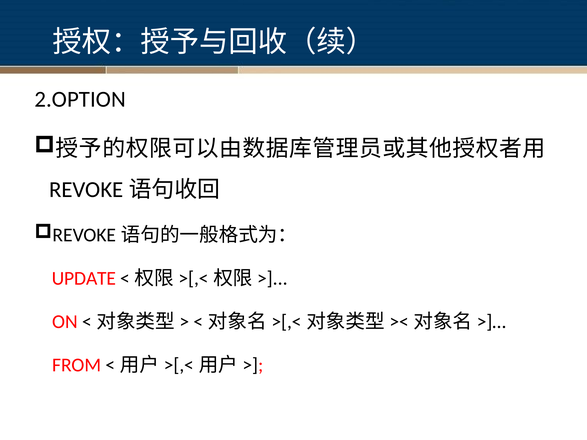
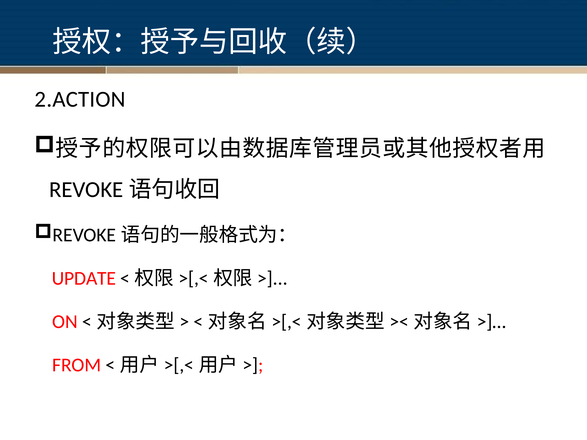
2.OPTION: 2.OPTION -> 2.ACTION (80, 100)
